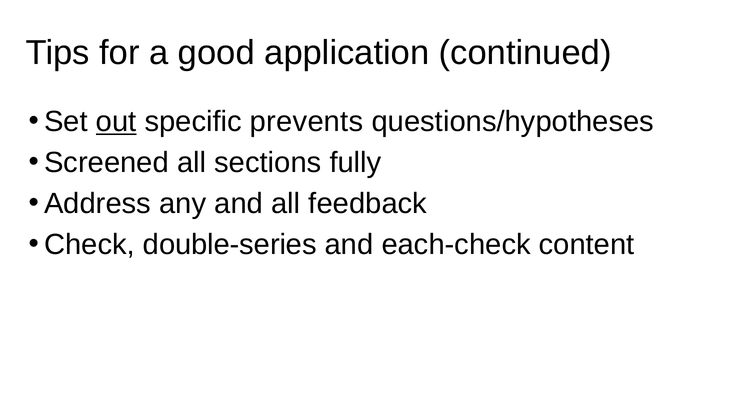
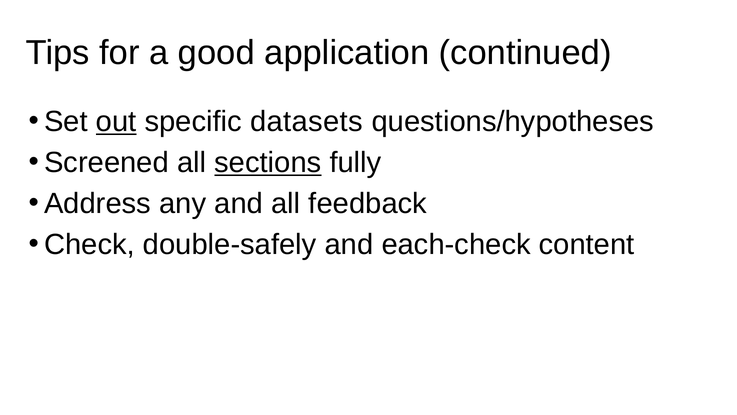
prevents: prevents -> datasets (307, 122)
sections underline: none -> present (268, 163)
double-series: double-series -> double-safely (230, 244)
